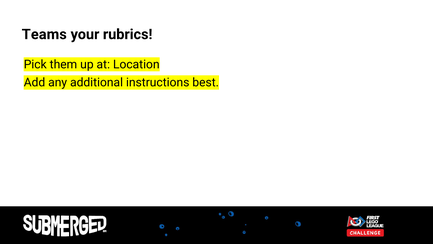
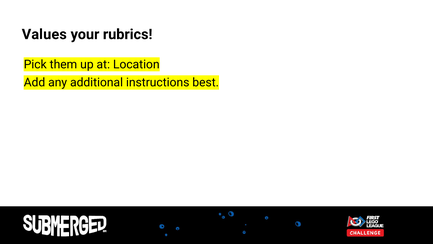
Teams: Teams -> Values (44, 34)
